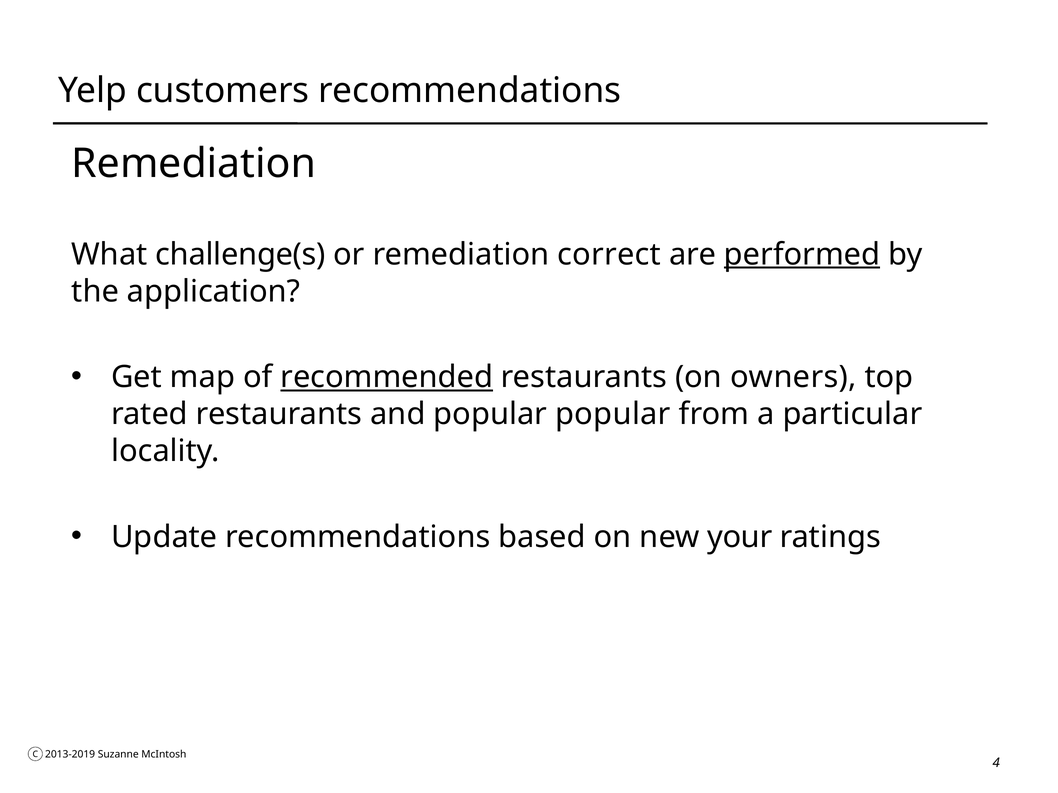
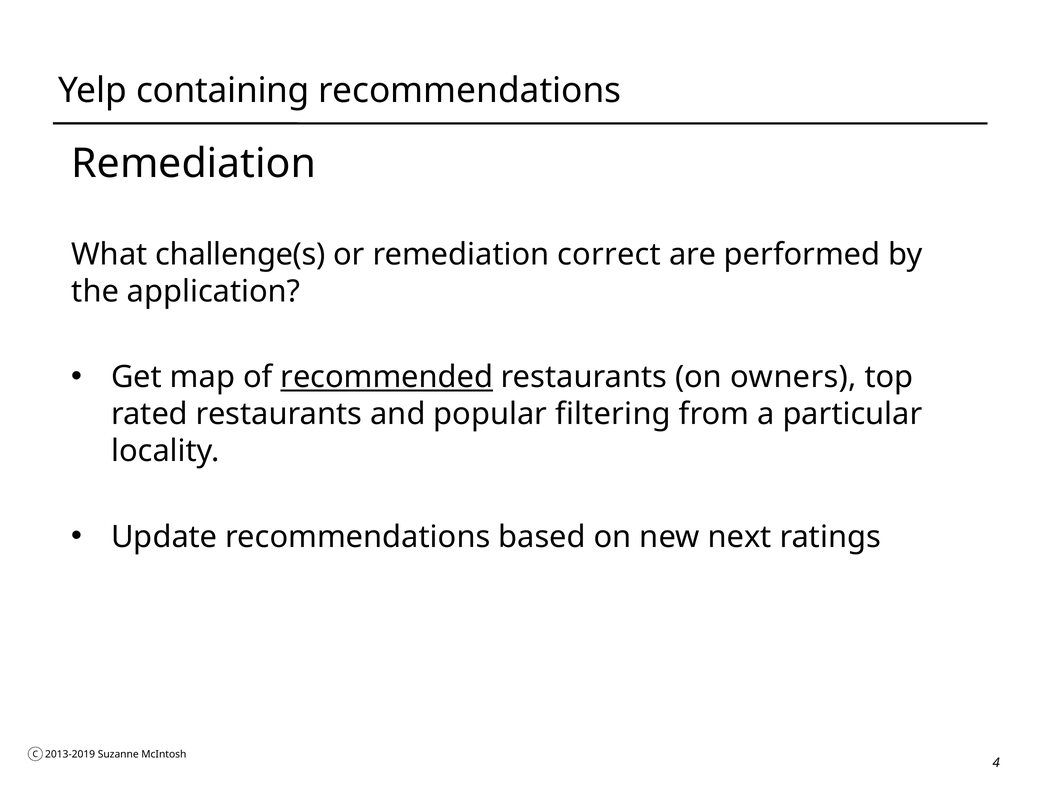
customers: customers -> containing (223, 91)
performed underline: present -> none (802, 255)
popular popular: popular -> filtering (613, 414)
your: your -> next (740, 537)
